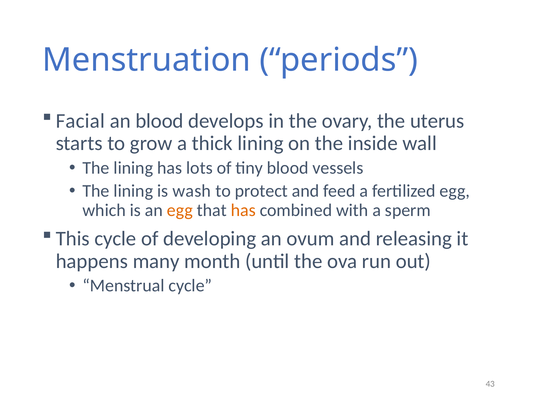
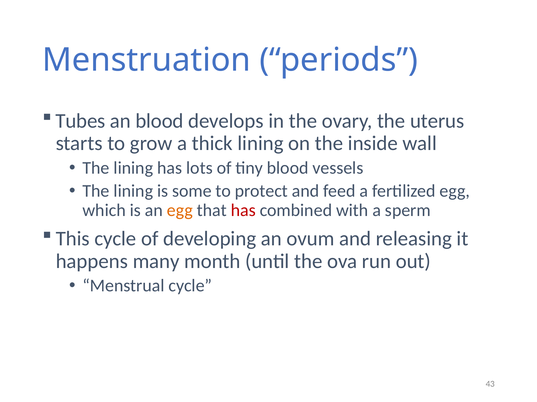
Facial: Facial -> Tubes (81, 121)
wash: wash -> some (192, 191)
has colour: orange -> red (243, 211)
